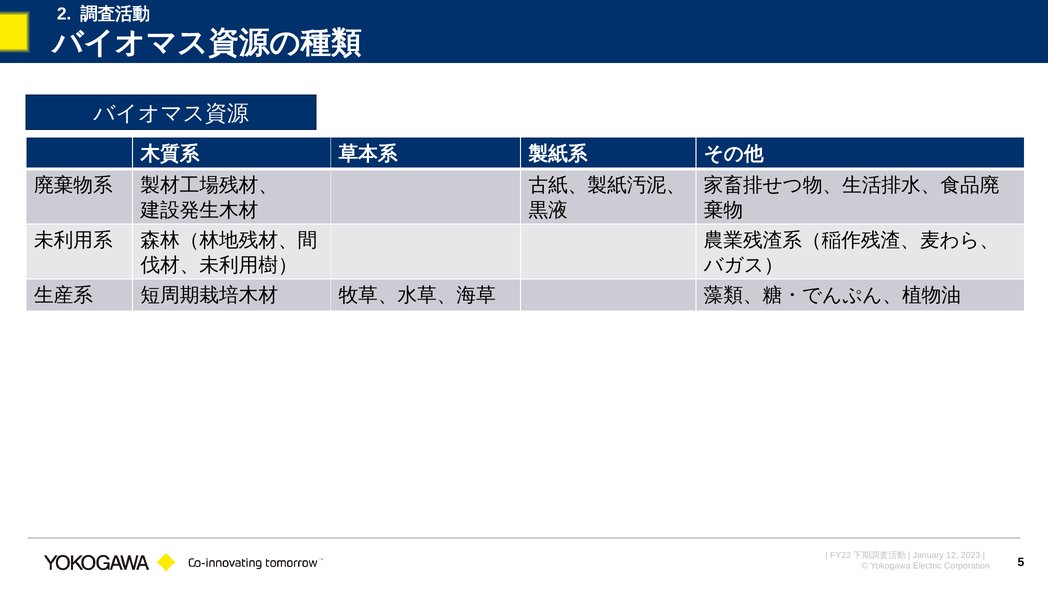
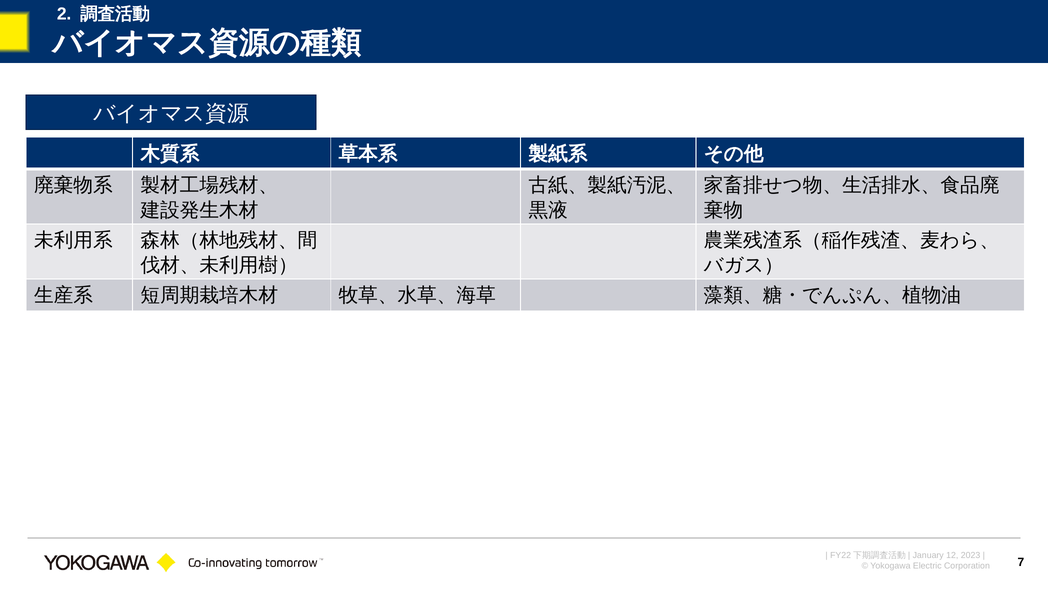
5: 5 -> 7 (1021, 563)
